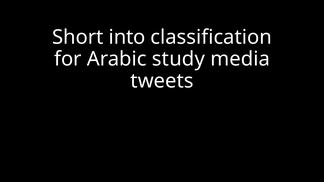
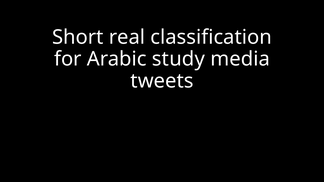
into: into -> real (127, 37)
